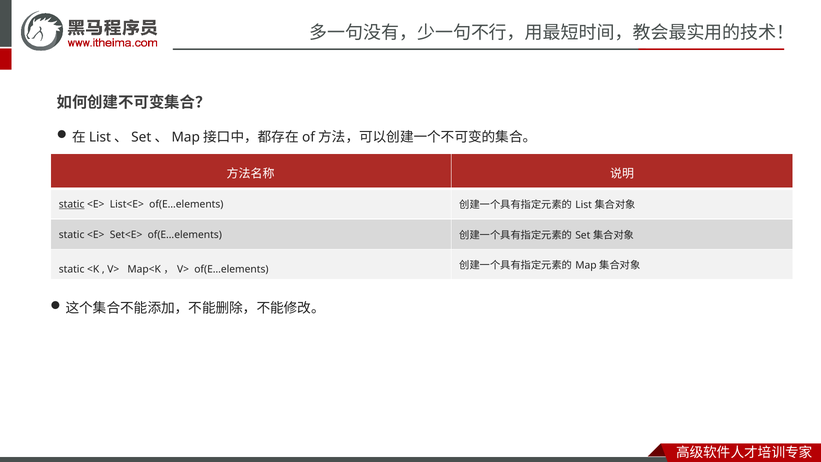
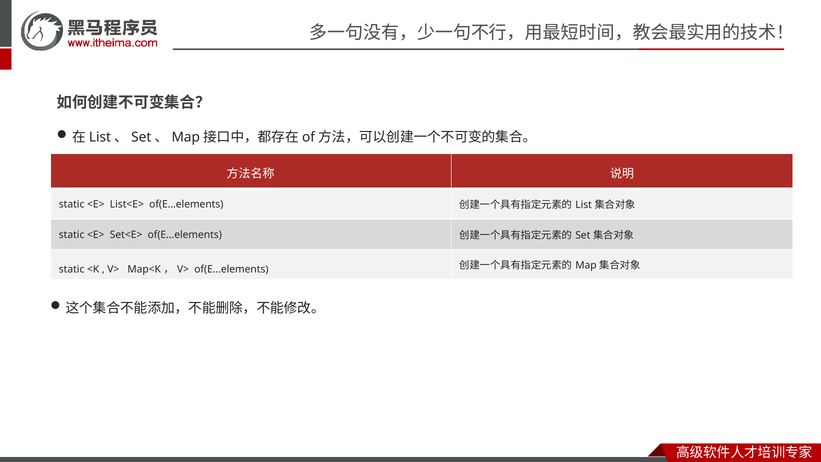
static underline: present -> none (72, 204)
